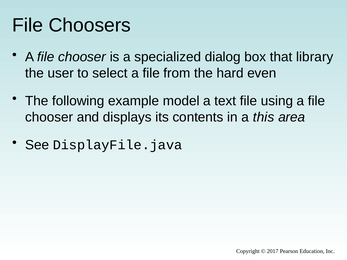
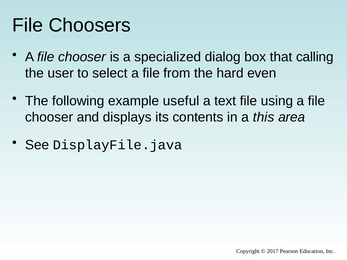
library: library -> calling (315, 57)
model: model -> useful (181, 101)
